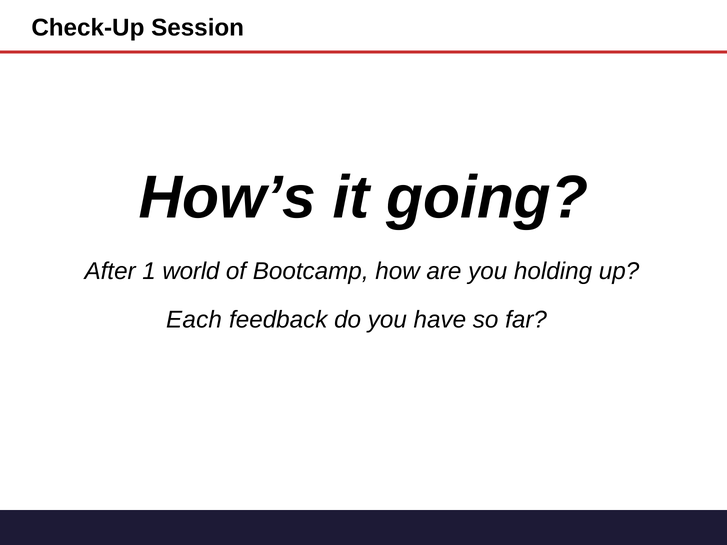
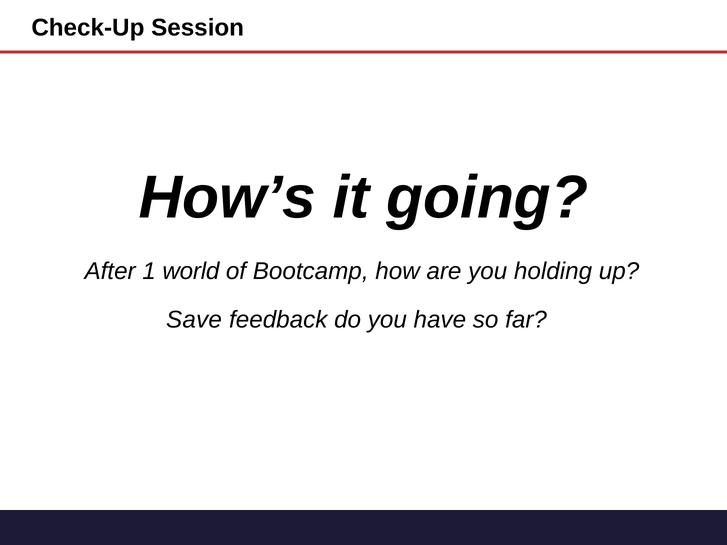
Each: Each -> Save (194, 320)
